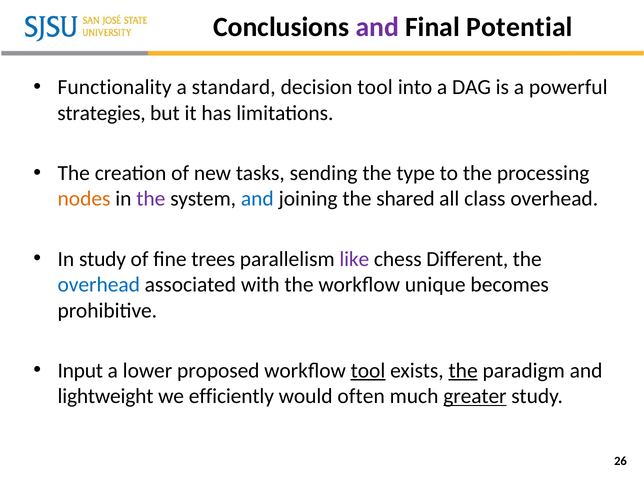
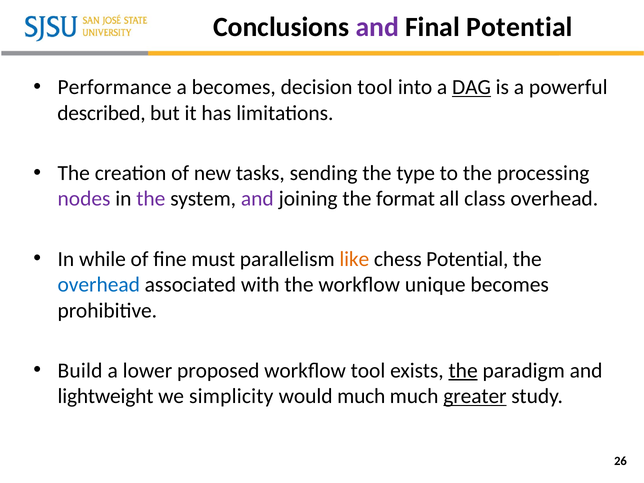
Functionality: Functionality -> Performance (115, 87)
a standard: standard -> becomes (234, 87)
DAG underline: none -> present (472, 87)
strategies: strategies -> described (101, 113)
nodes colour: orange -> purple (84, 199)
and colour: blue -> purple (257, 199)
shared: shared -> format (405, 199)
In study: study -> while (102, 259)
trees: trees -> must (213, 259)
like colour: purple -> orange (354, 259)
chess Different: Different -> Potential (467, 259)
Input: Input -> Build (80, 371)
tool underline: present -> none (368, 371)
efficiently: efficiently -> simplicity (231, 396)
would often: often -> much (361, 396)
